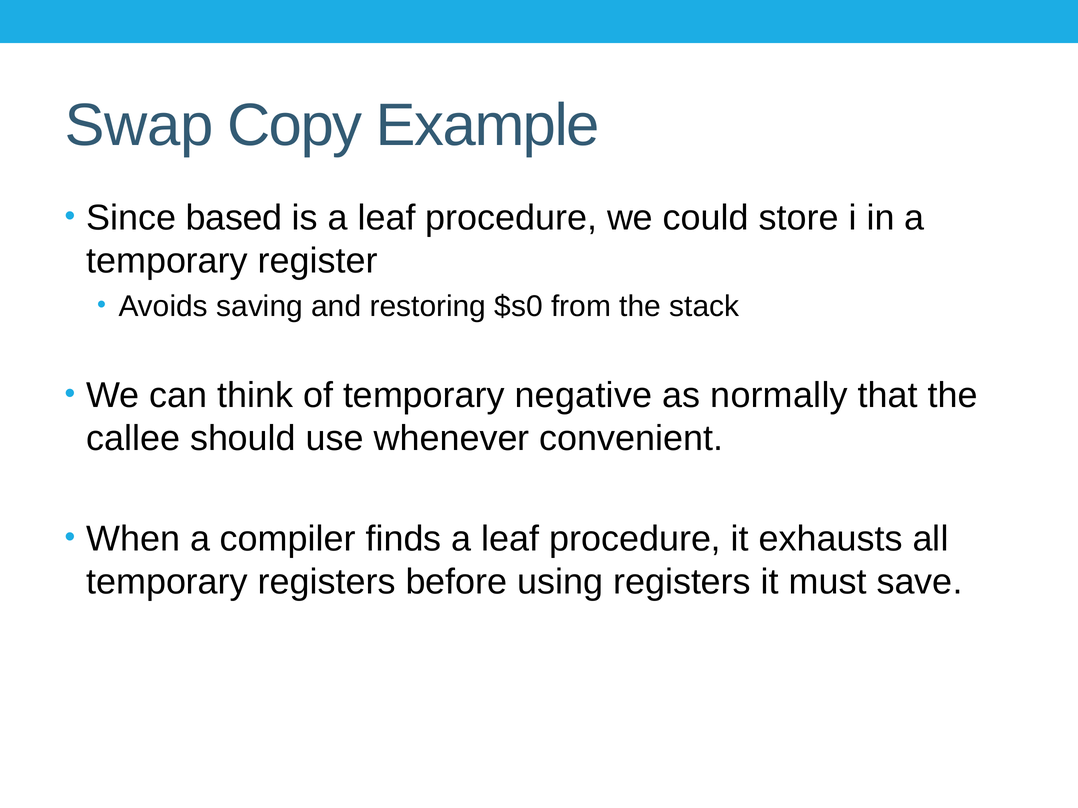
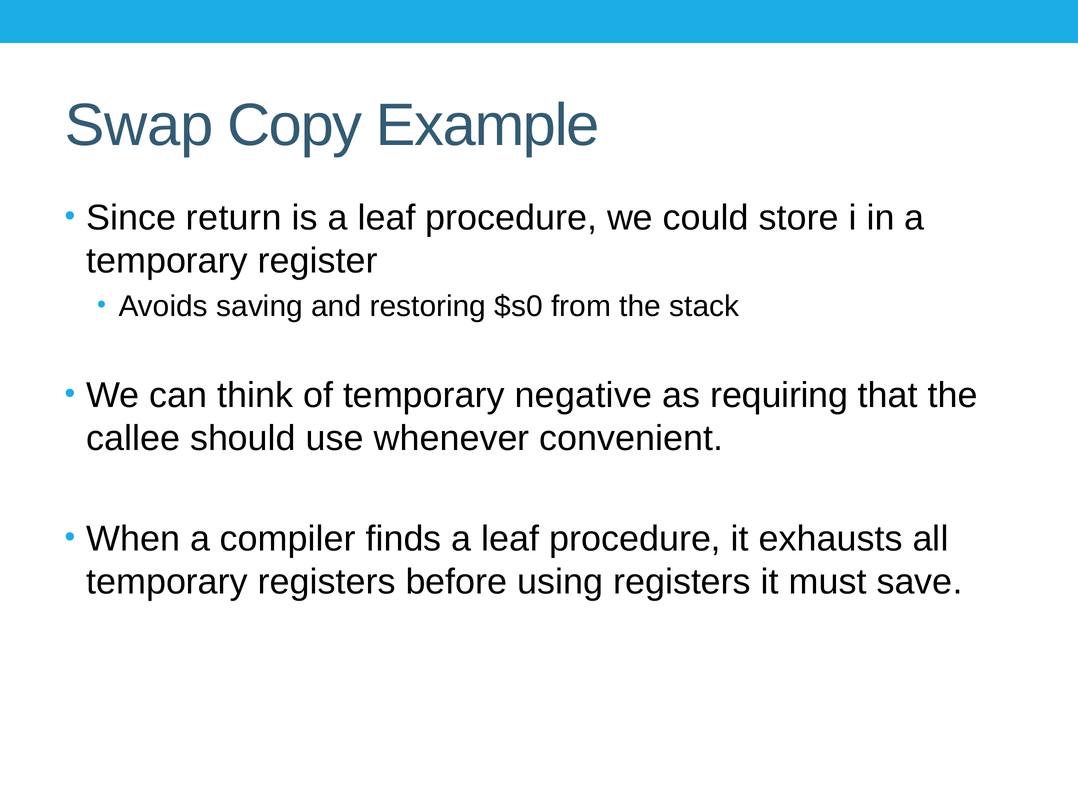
based: based -> return (234, 218)
normally: normally -> requiring (779, 395)
